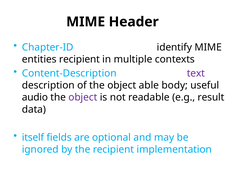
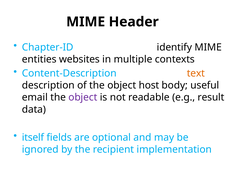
entities recipient: recipient -> websites (79, 59)
text colour: purple -> orange (196, 73)
able: able -> host (149, 85)
audio: audio -> email (35, 97)
